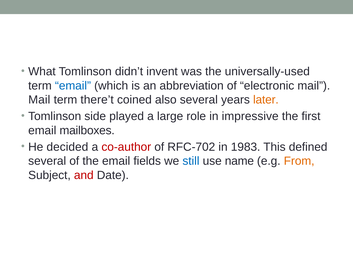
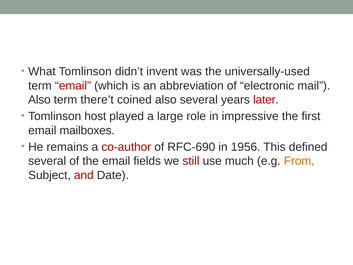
email colour: blue -> red (73, 86)
Mail: Mail -> Also (39, 100)
later colour: orange -> red (266, 100)
side: side -> host (95, 116)
decided: decided -> remains (67, 147)
RFC-702: RFC-702 -> RFC-690 (191, 147)
1983: 1983 -> 1956 (246, 147)
still colour: blue -> red (191, 161)
name: name -> much (239, 161)
